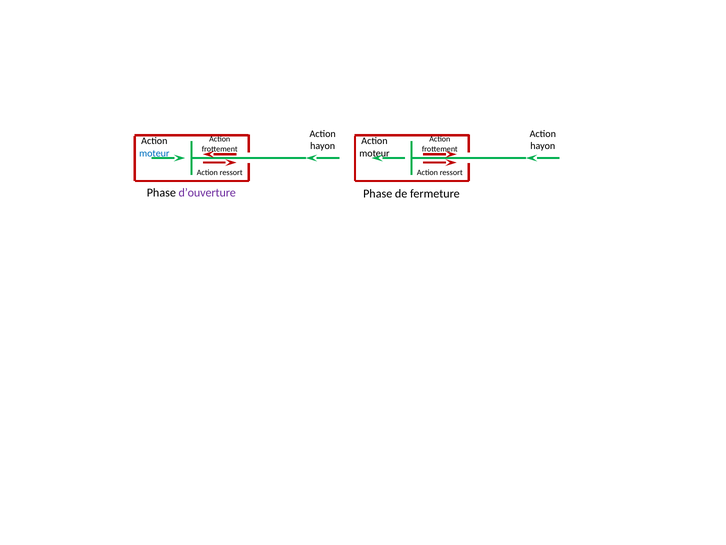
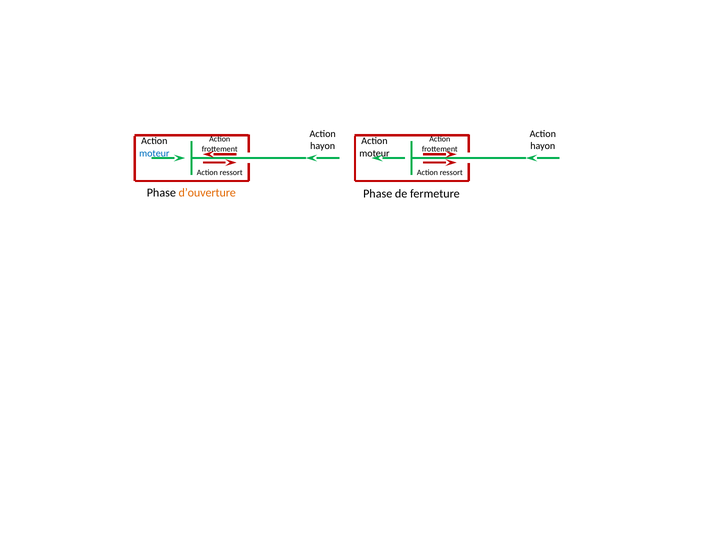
d’ouverture colour: purple -> orange (207, 192)
